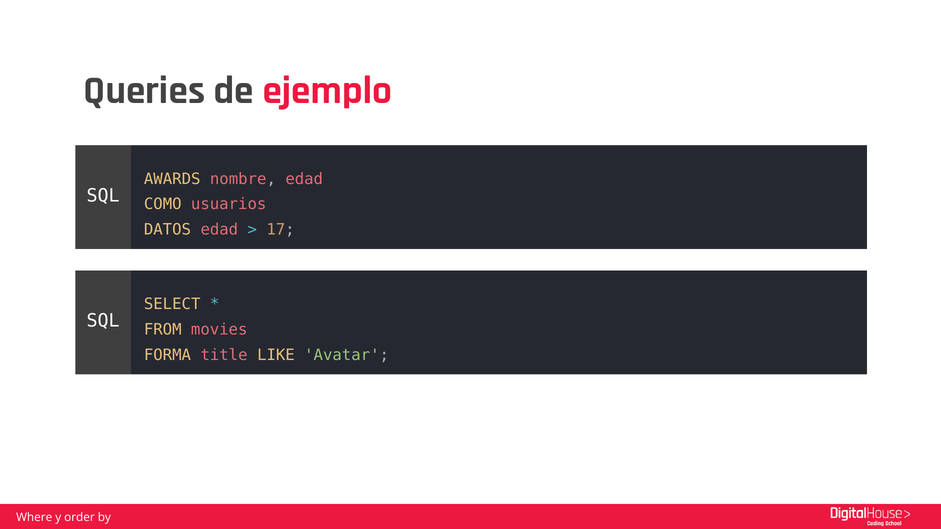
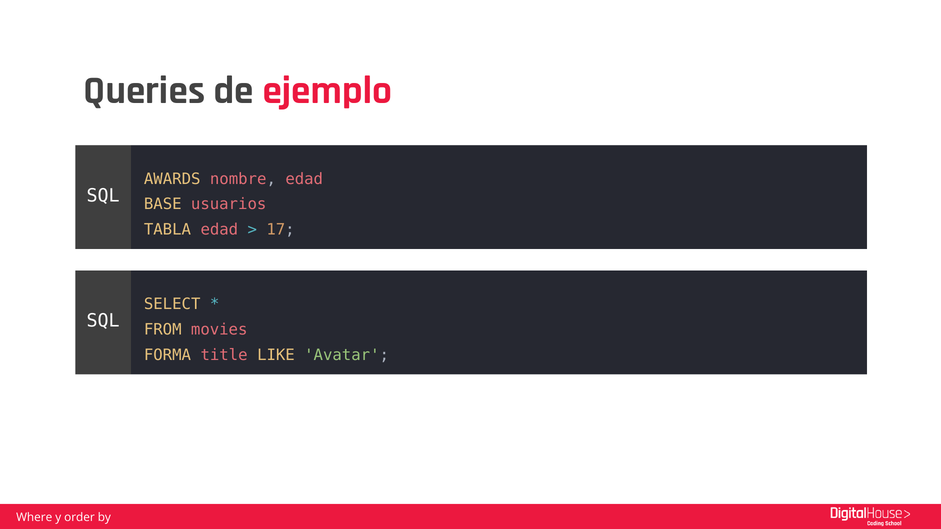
COMO: COMO -> BASE (163, 204)
DATOS: DATOS -> TABLA (167, 230)
